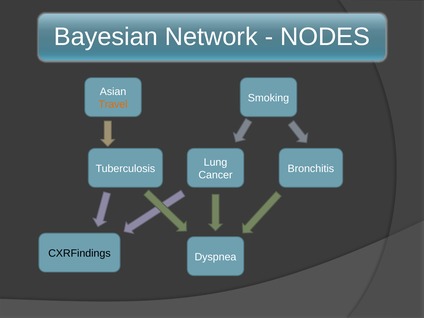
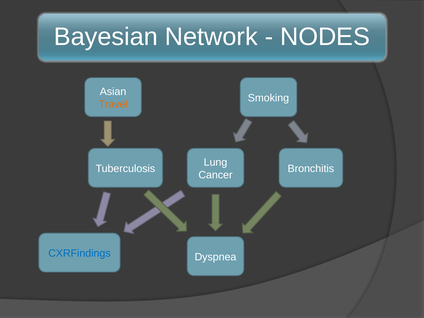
CXRFindings colour: black -> blue (79, 253)
